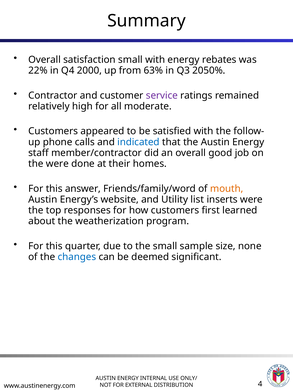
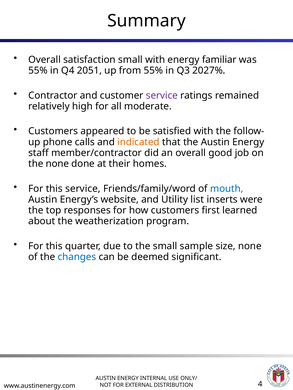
rebates: rebates -> familiar (219, 60)
22%: 22% -> 55% (38, 71)
2000: 2000 -> 2051 (89, 71)
from 63%: 63% -> 55% (153, 71)
2050%: 2050% -> 2027% (209, 71)
indicated colour: blue -> orange (138, 142)
the were: were -> none (57, 164)
this answer: answer -> service (83, 189)
mouth colour: orange -> blue (227, 189)
